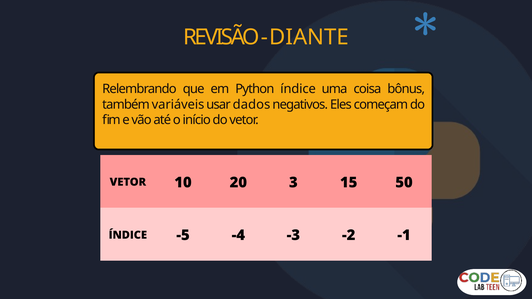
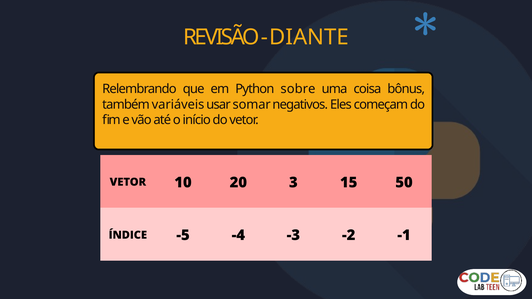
Python índice: índice -> sobre (298, 89)
dados: dados -> somar (252, 104)
